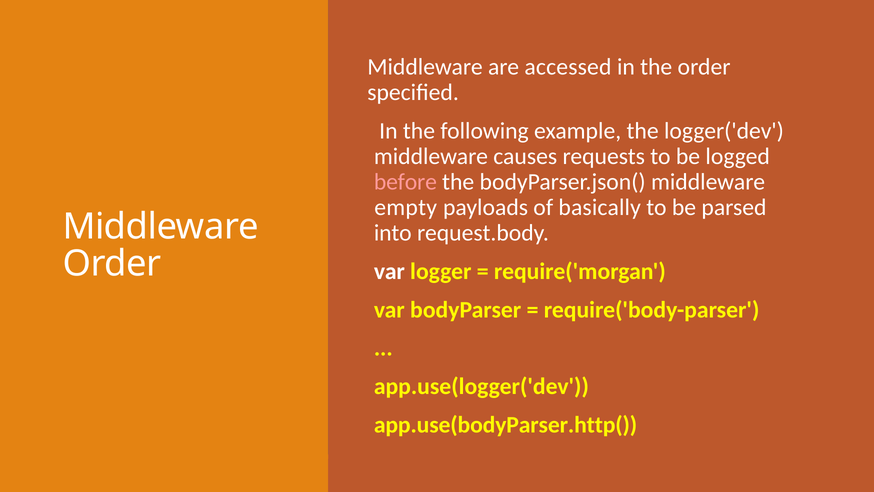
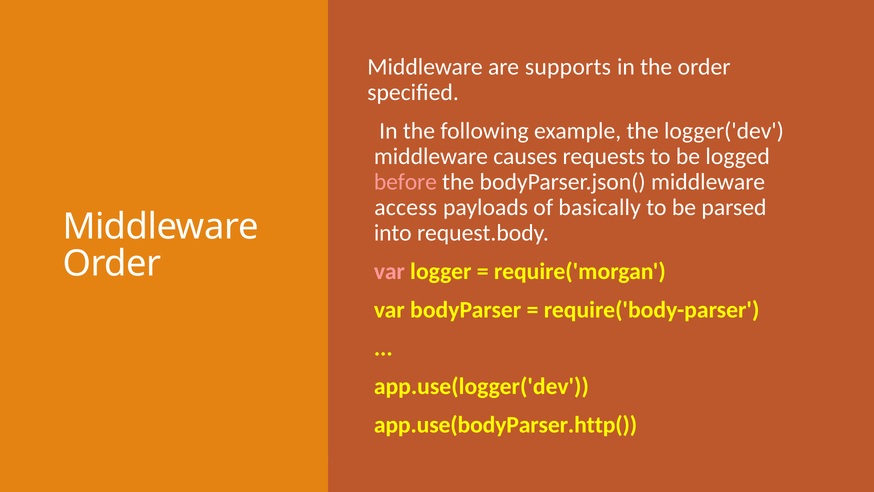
accessed: accessed -> supports (568, 67)
empty: empty -> access (406, 207)
var colour: white -> pink (389, 271)
